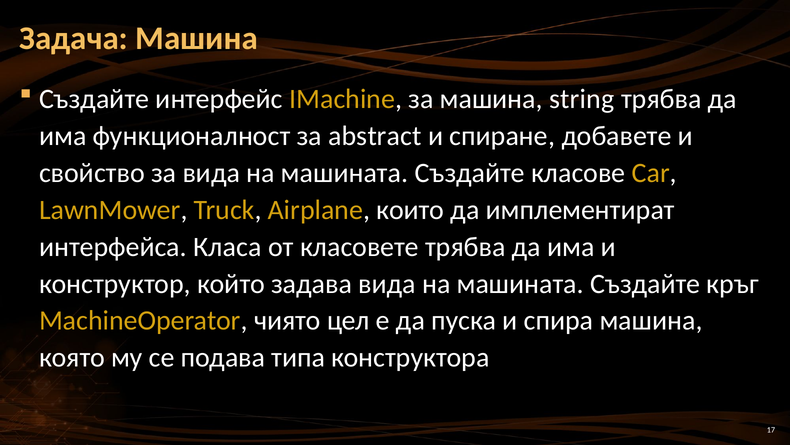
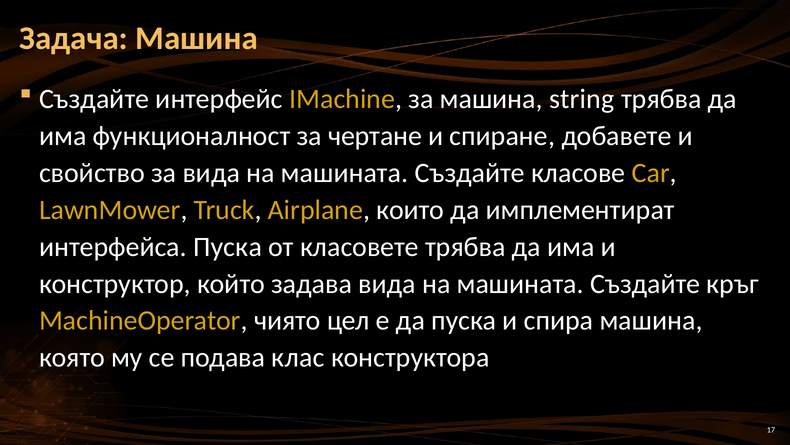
abstract: abstract -> чертане (375, 136)
интерфейса Класа: Класа -> Пуска (227, 247)
типа: типа -> клас (298, 357)
